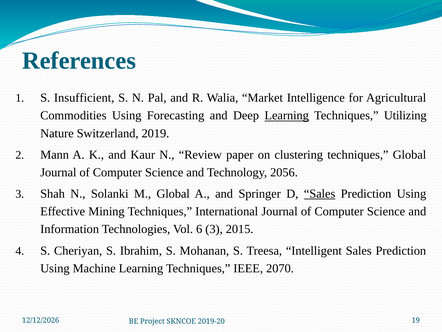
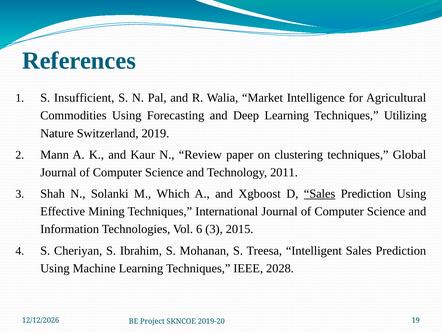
Learning underline: present -> none (287, 115)
2056: 2056 -> 2011 (284, 172)
M Global: Global -> Which (173, 194)
Springer: Springer -> Xgboost (260, 194)
2070: 2070 -> 2028 (280, 268)
